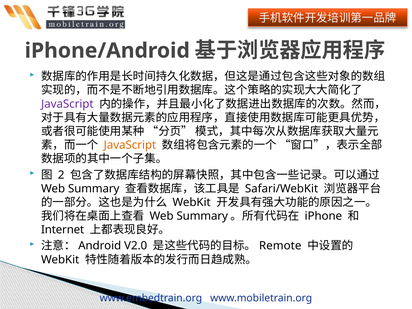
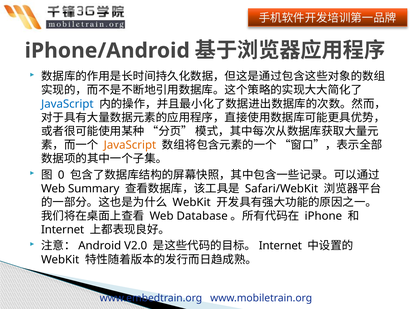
JavaScript colour: purple -> blue (67, 104)
2: 2 -> 0 (61, 175)
Summary: Summary -> Database (202, 216)
Remote: Remote -> Internet (280, 246)
